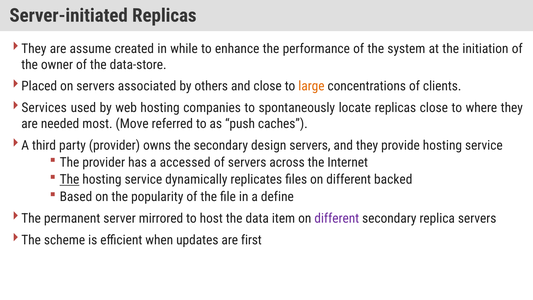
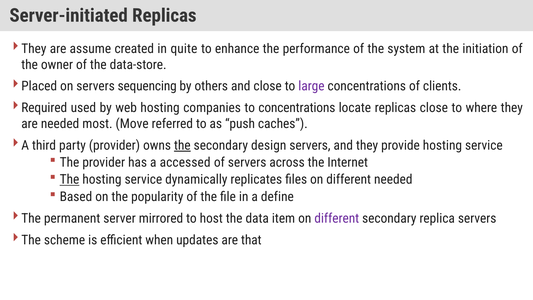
while: while -> quite (184, 49)
associated: associated -> sequencing (147, 86)
large colour: orange -> purple (311, 86)
Services: Services -> Required (44, 108)
to spontaneously: spontaneously -> concentrations (297, 108)
the underline: none -> present (182, 145)
different backed: backed -> needed (393, 179)
first: first -> that (251, 240)
